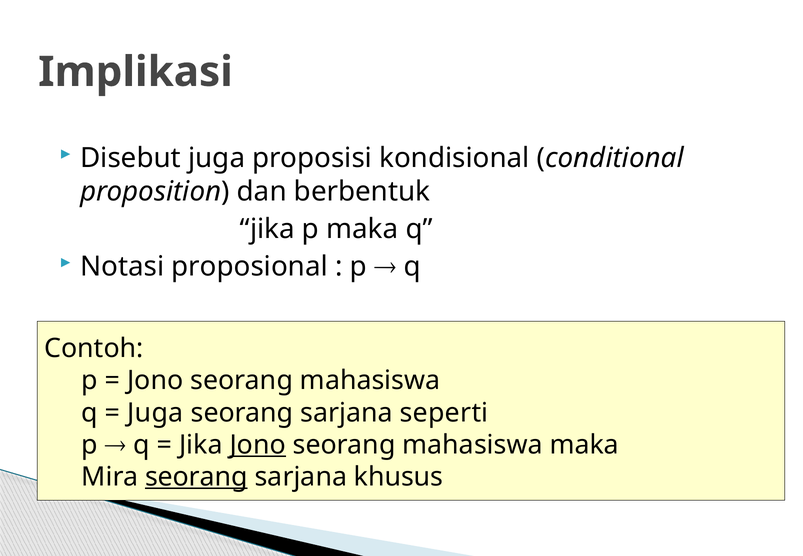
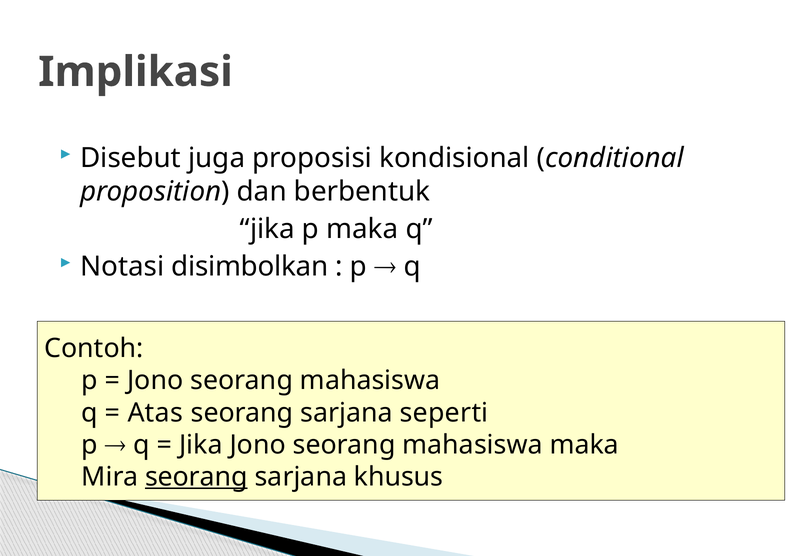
proposional: proposional -> disimbolkan (250, 267)
Juga: Juga -> Atas (155, 413)
Jono underline: present -> none (258, 445)
